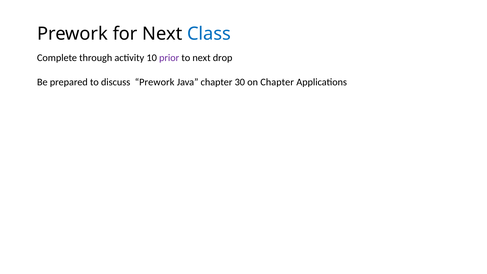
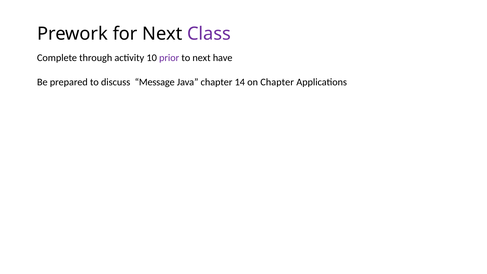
Class colour: blue -> purple (209, 34)
drop: drop -> have (223, 58)
discuss Prework: Prework -> Message (155, 82)
30: 30 -> 14 (240, 82)
